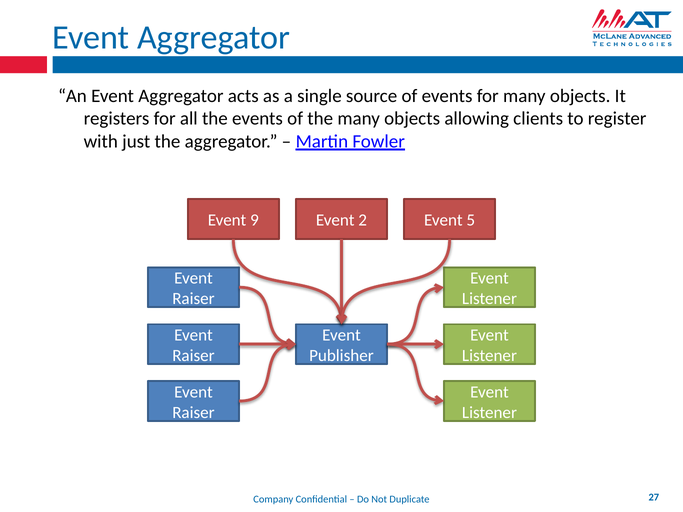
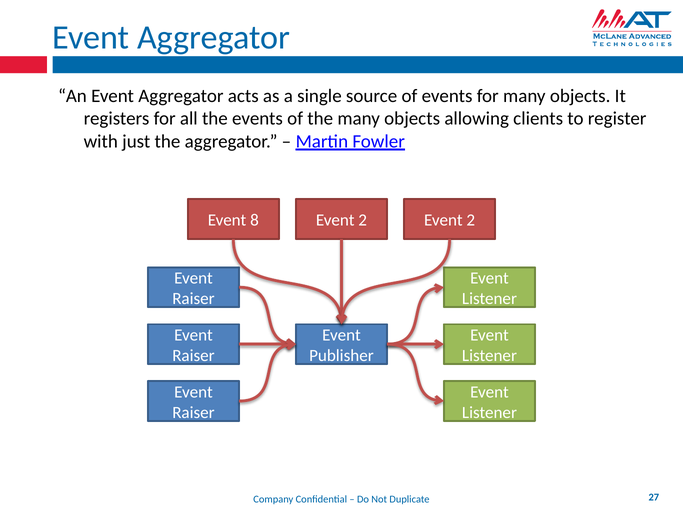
9: 9 -> 8 (254, 220)
2 Event 5: 5 -> 2 (471, 220)
